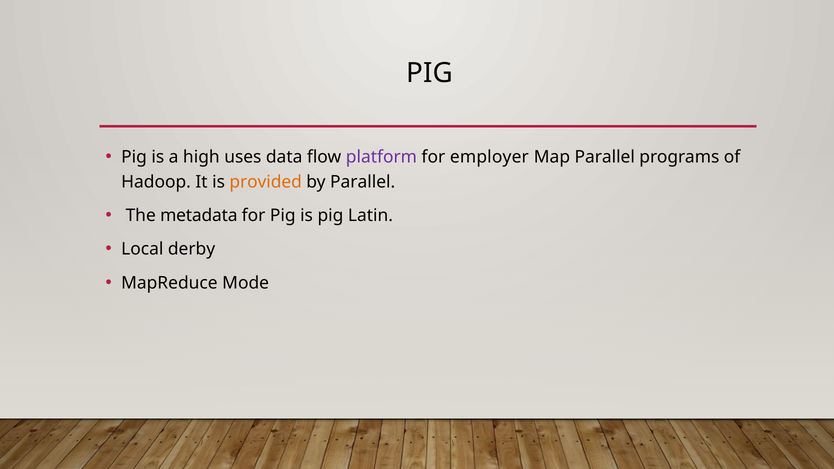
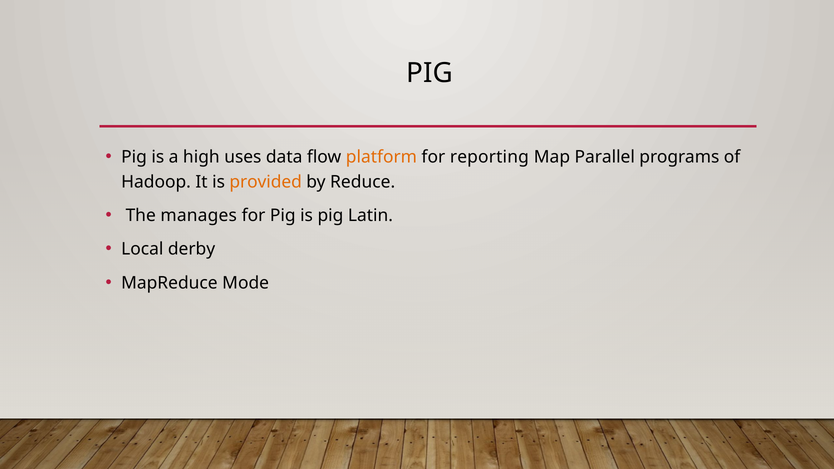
platform colour: purple -> orange (381, 157)
employer: employer -> reporting (489, 157)
by Parallel: Parallel -> Reduce (363, 182)
metadata: metadata -> manages (199, 216)
